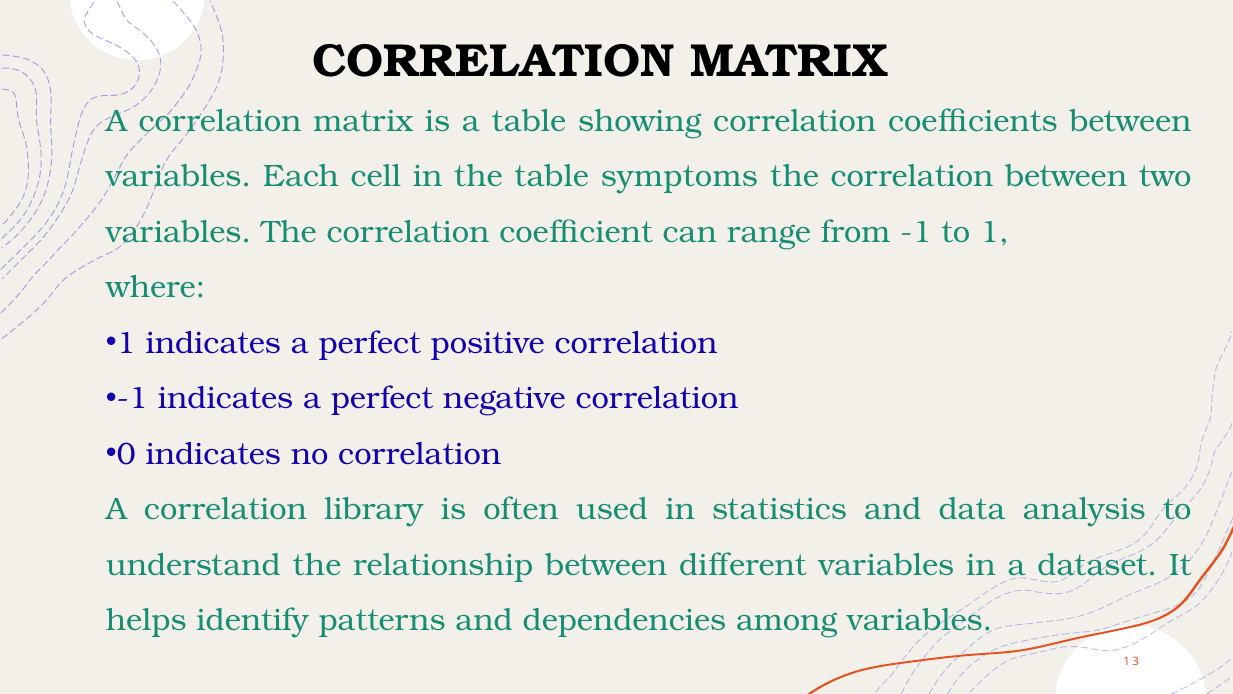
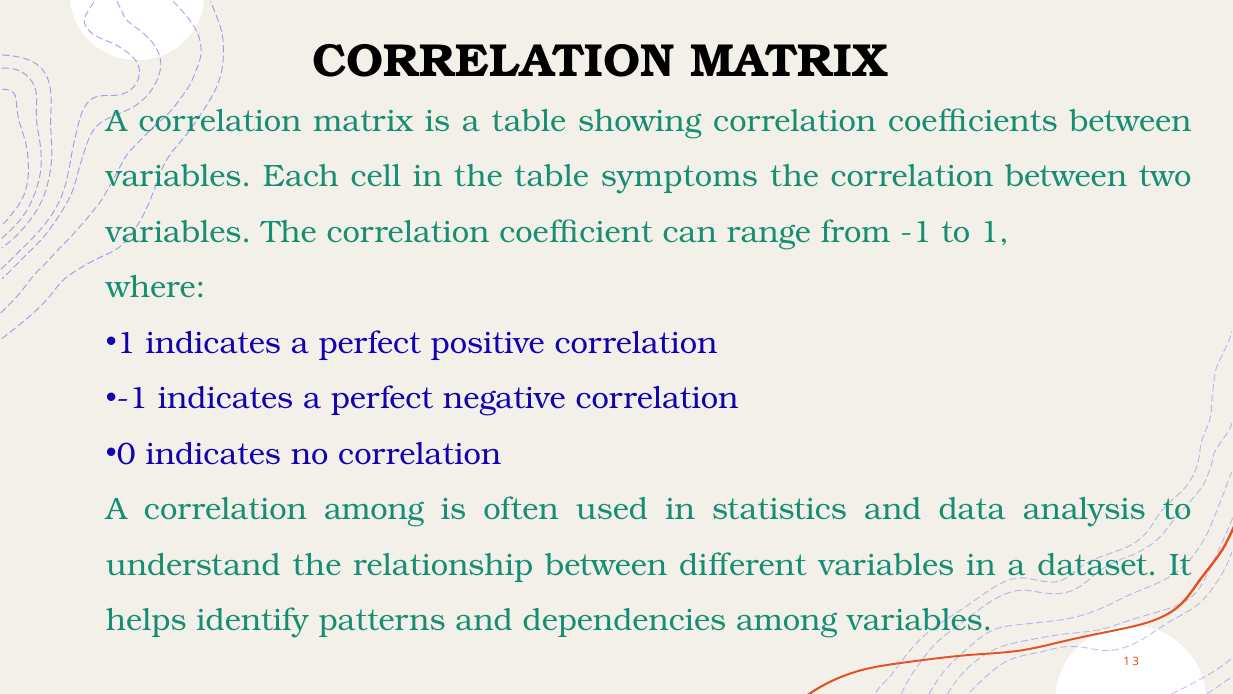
correlation library: library -> among (374, 509)
